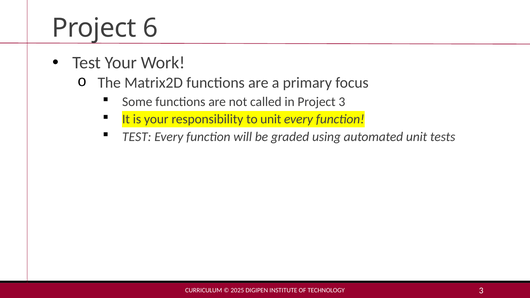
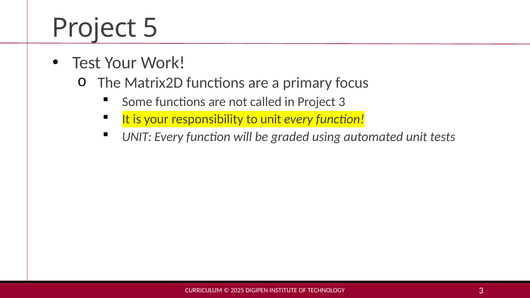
6: 6 -> 5 (150, 28)
TEST: TEST -> UNIT (137, 137)
